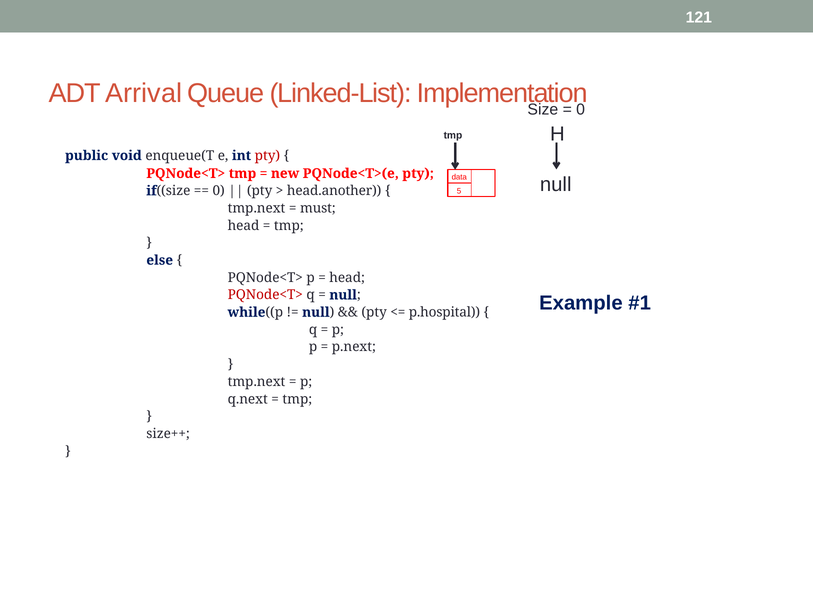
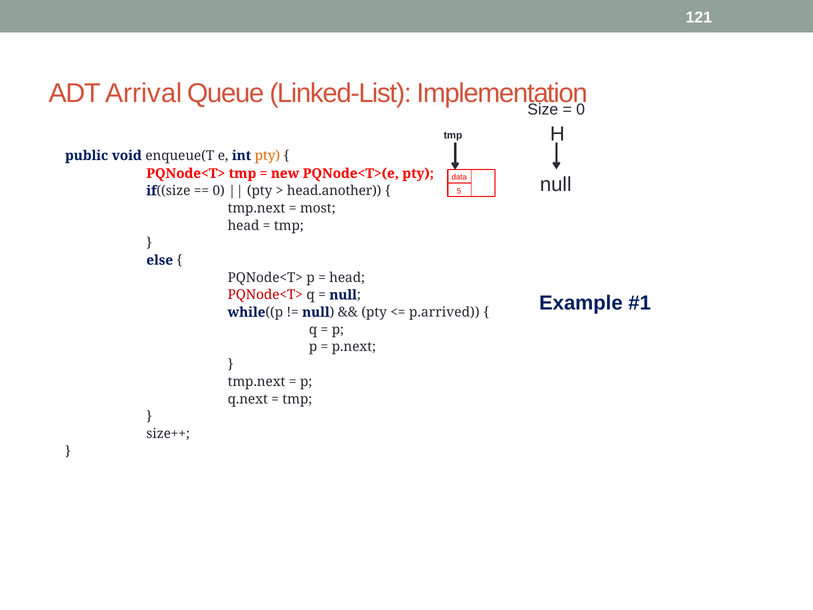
pty colour: red -> orange (267, 156)
must: must -> most (318, 208)
p.hospital: p.hospital -> p.arrived (444, 312)
